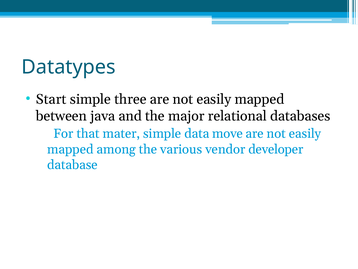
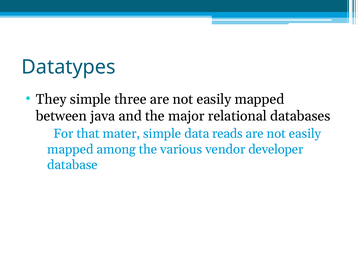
Start: Start -> They (51, 99)
move: move -> reads (227, 133)
